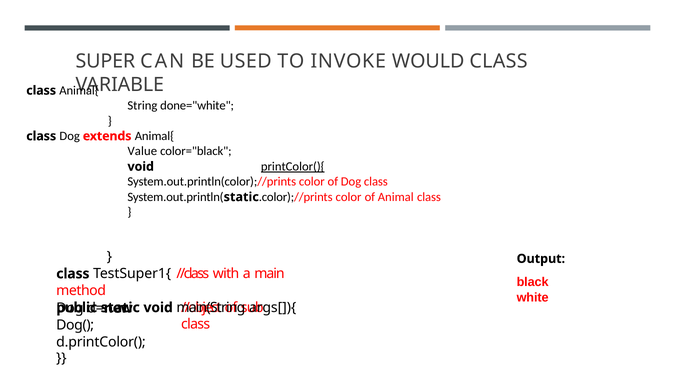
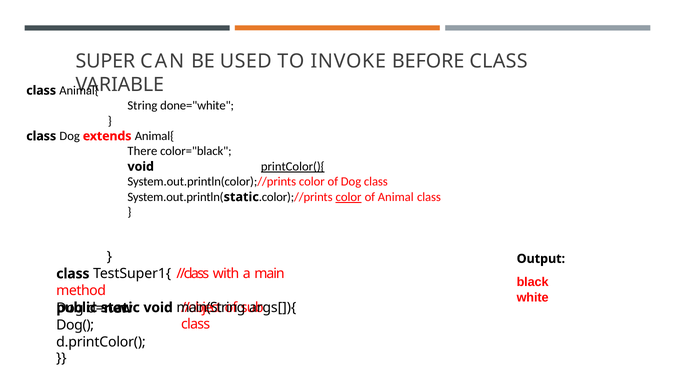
WOULD: WOULD -> BEFORE (428, 61)
Value: Value -> There (142, 151)
color underline: none -> present (349, 197)
